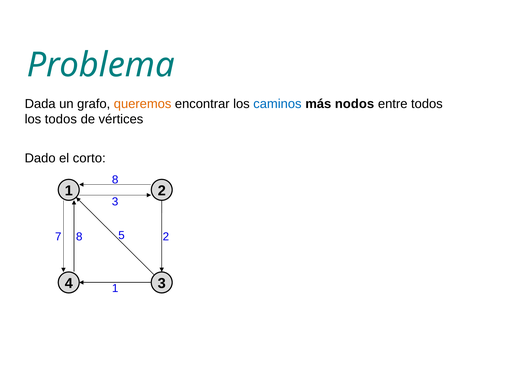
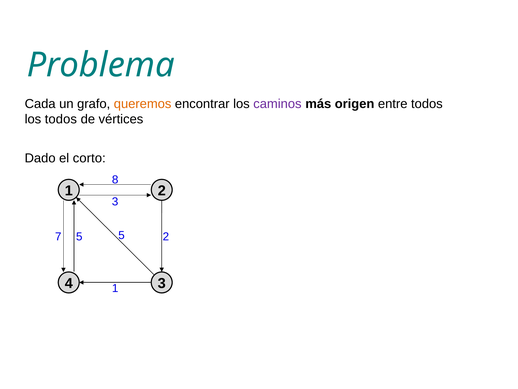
Dada: Dada -> Cada (40, 104)
caminos colour: blue -> purple (277, 104)
nodos: nodos -> origen (355, 104)
7 8: 8 -> 5 (79, 236)
